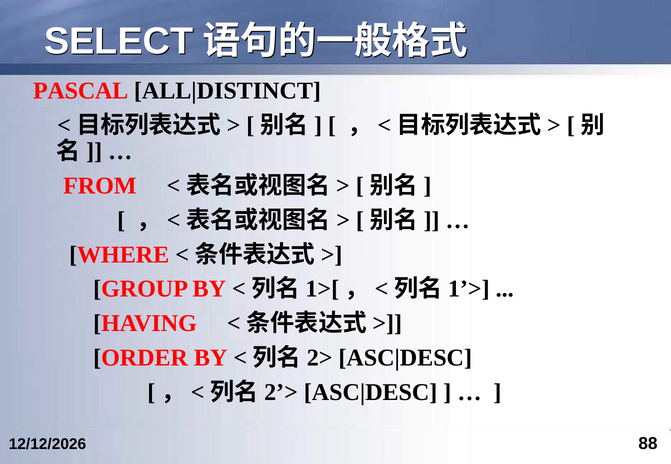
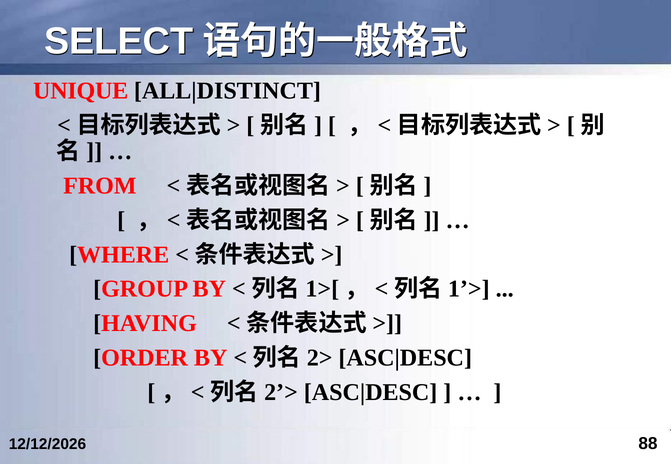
PASCAL: PASCAL -> UNIQUE (81, 91)
